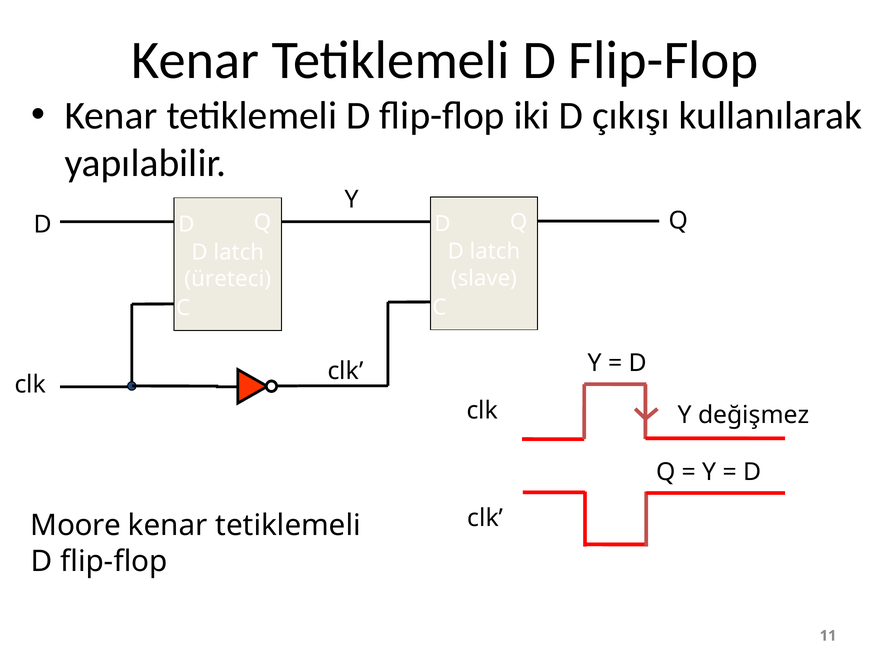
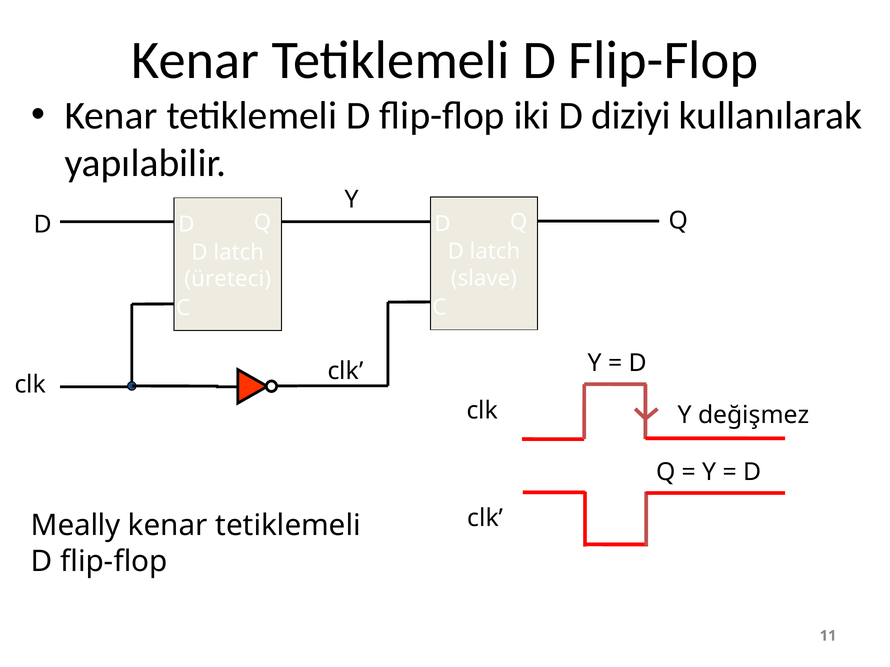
çıkışı: çıkışı -> diziyi (631, 116)
Moore: Moore -> Meally (76, 526)
